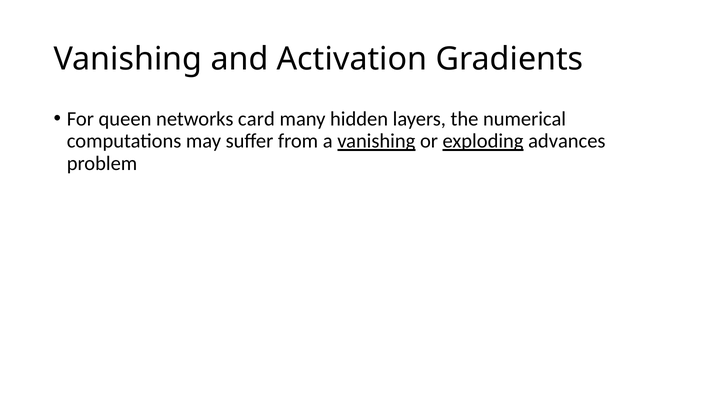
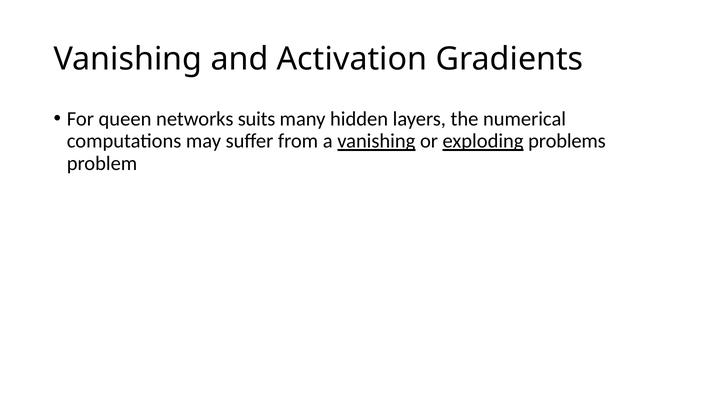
card: card -> suits (257, 119)
advances: advances -> problems (567, 141)
